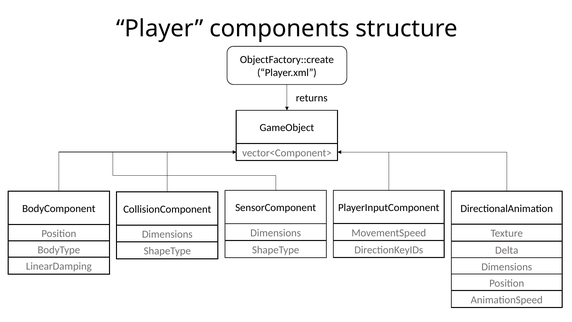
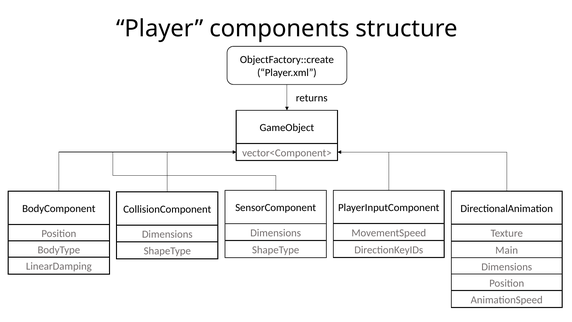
Delta: Delta -> Main (507, 250)
